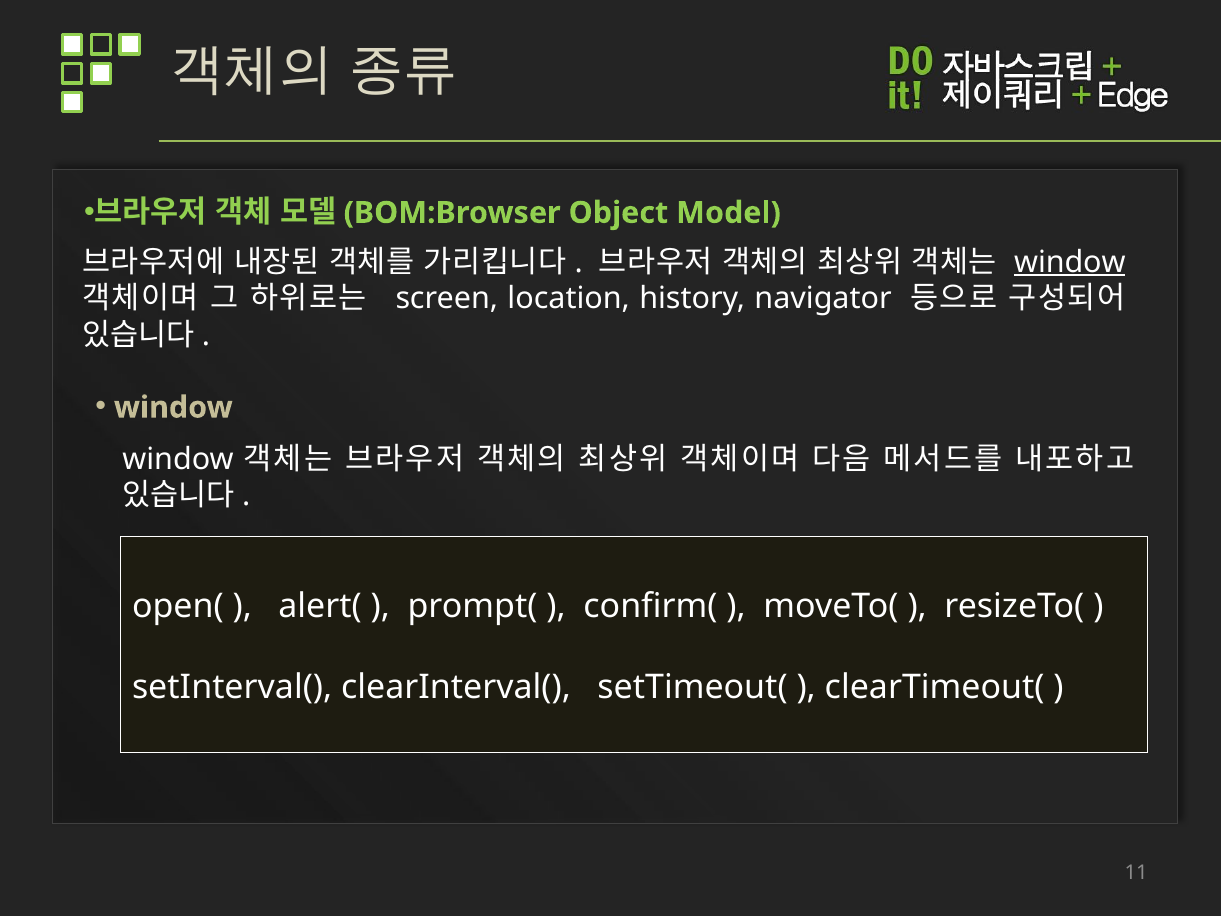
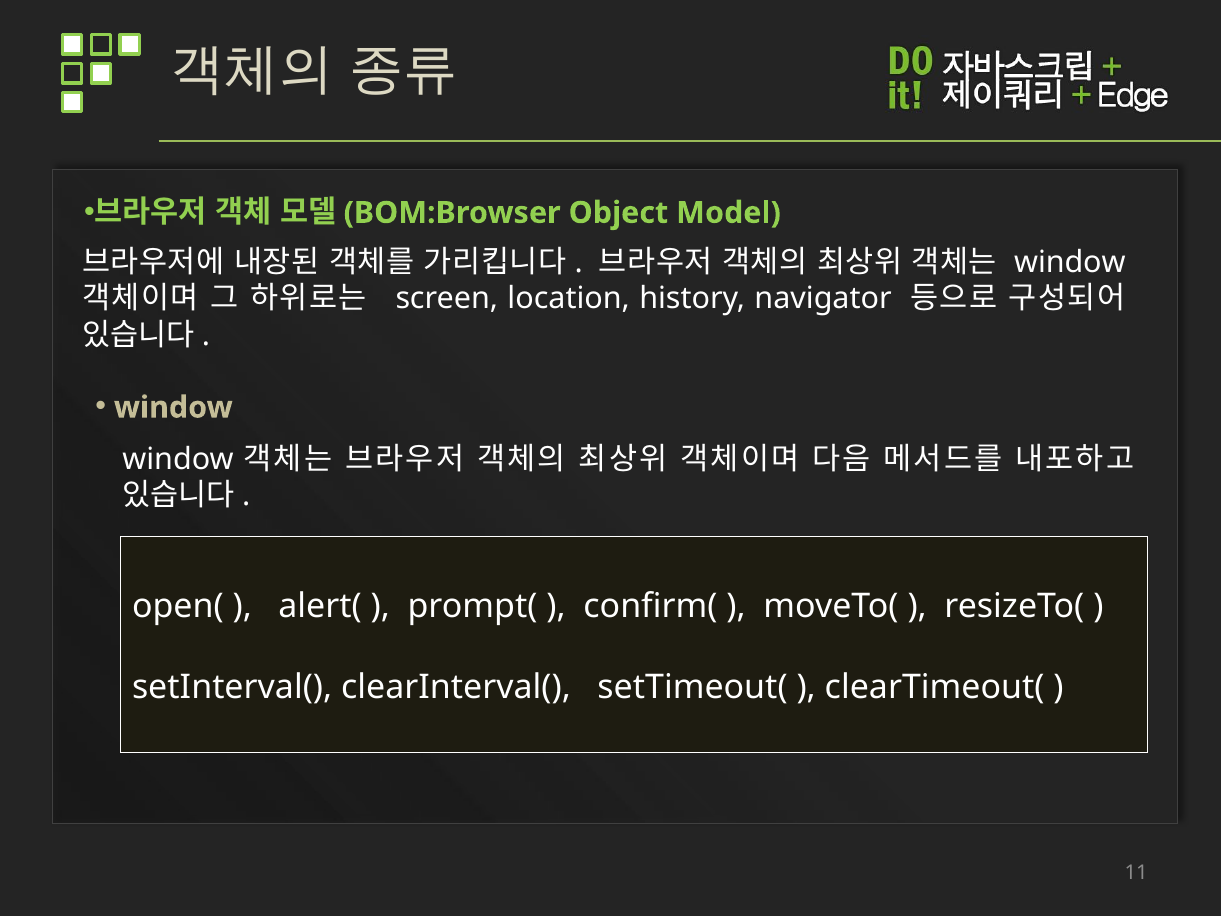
window underline: present -> none (1070, 262)
